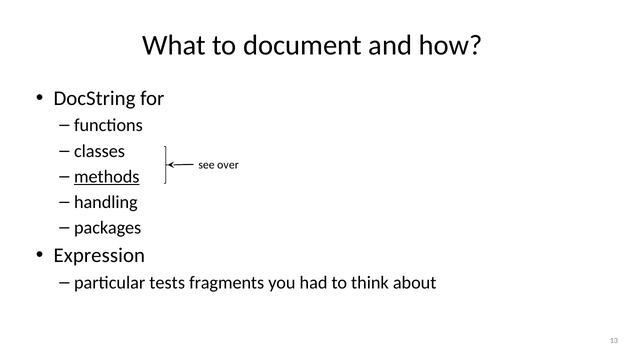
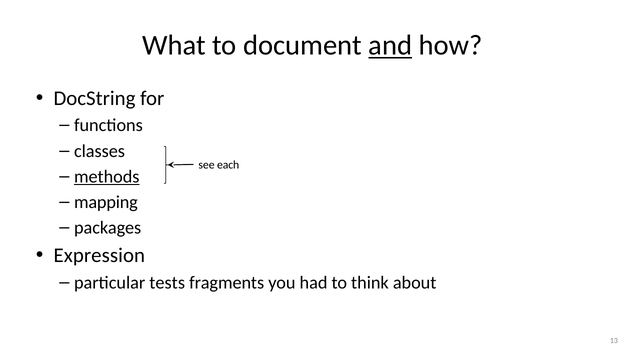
and underline: none -> present (390, 45)
over: over -> each (228, 165)
handling: handling -> mapping (106, 202)
